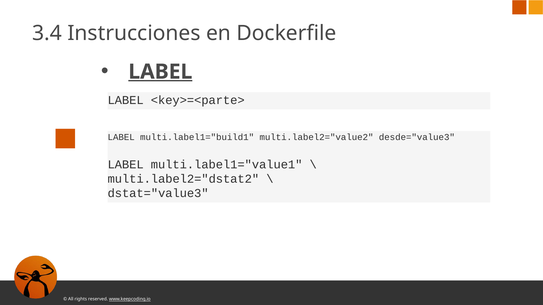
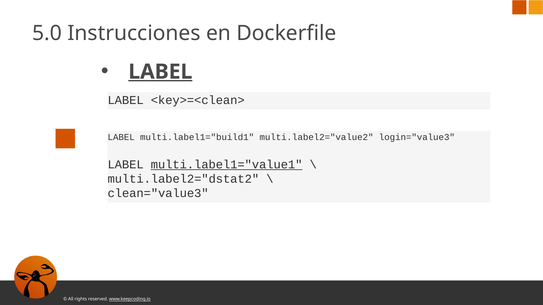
3.4: 3.4 -> 5.0 (47, 33)
<key>=<parte>: <key>=<parte> -> <key>=<clean> (198, 100)
desde="value3: desde="value3 -> login="value3 (417, 137)
multi.label1="value1 underline: none -> present (227, 165)
dstat="value3: dstat="value3 -> clean="value3 (158, 194)
